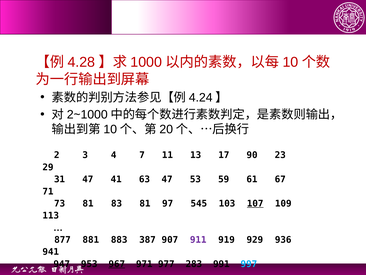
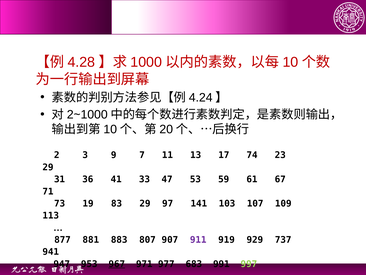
4: 4 -> 9 (114, 155)
90: 90 -> 74 (252, 155)
31 47: 47 -> 36 (88, 179)
63: 63 -> 33 (144, 179)
73 81: 81 -> 19 (88, 203)
83 81: 81 -> 29 (145, 203)
545: 545 -> 141 (199, 203)
107 underline: present -> none (255, 203)
387: 387 -> 807 (147, 239)
936: 936 -> 737 (283, 239)
283: 283 -> 683 (194, 264)
997 colour: light blue -> light green (249, 264)
